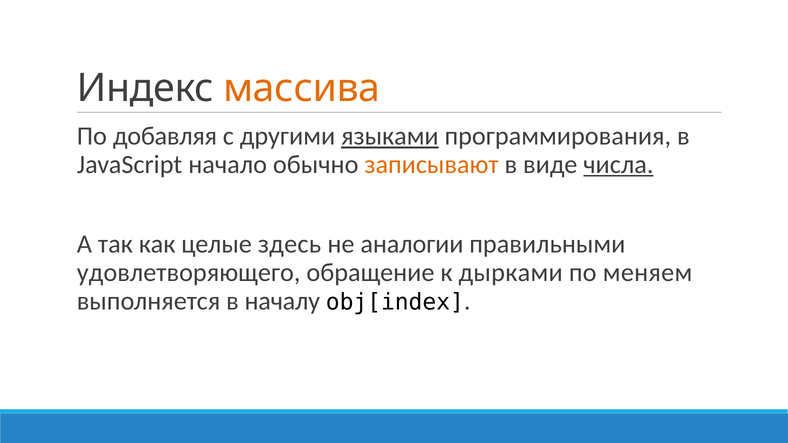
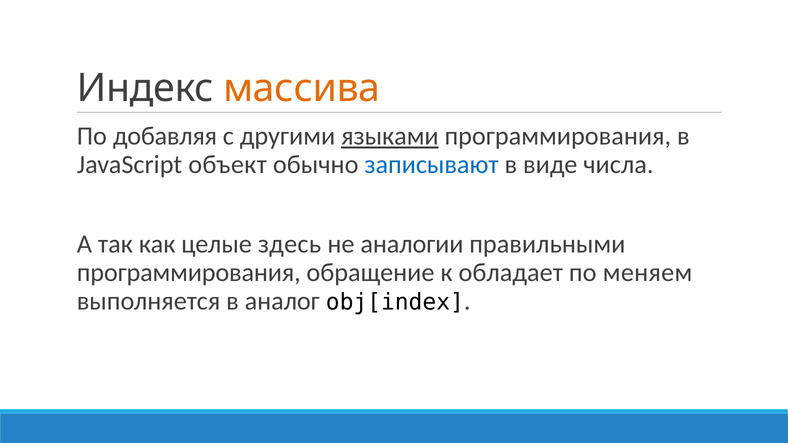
начало: начало -> объект (228, 165)
записывают colour: orange -> blue (432, 165)
числа underline: present -> none (618, 165)
удовлетворяющего: удовлетворяющего -> программирования (189, 273)
дырками: дырками -> обладает (511, 273)
началу: началу -> аналог (282, 301)
